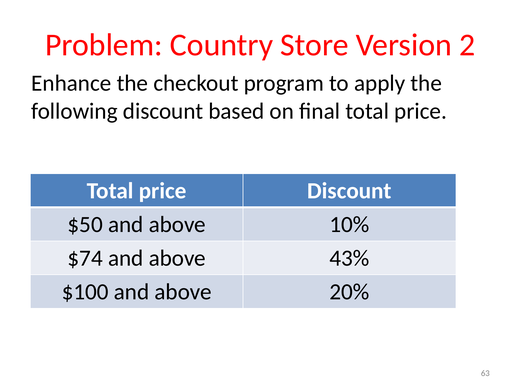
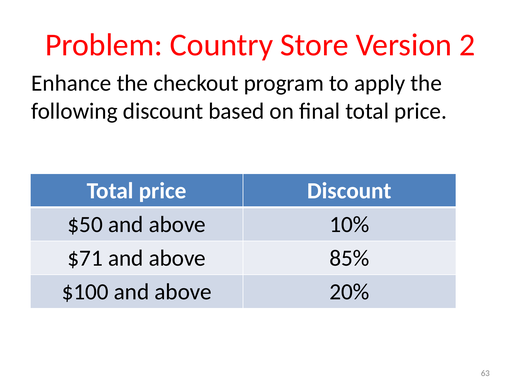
$74: $74 -> $71 (85, 258)
43%: 43% -> 85% (349, 258)
